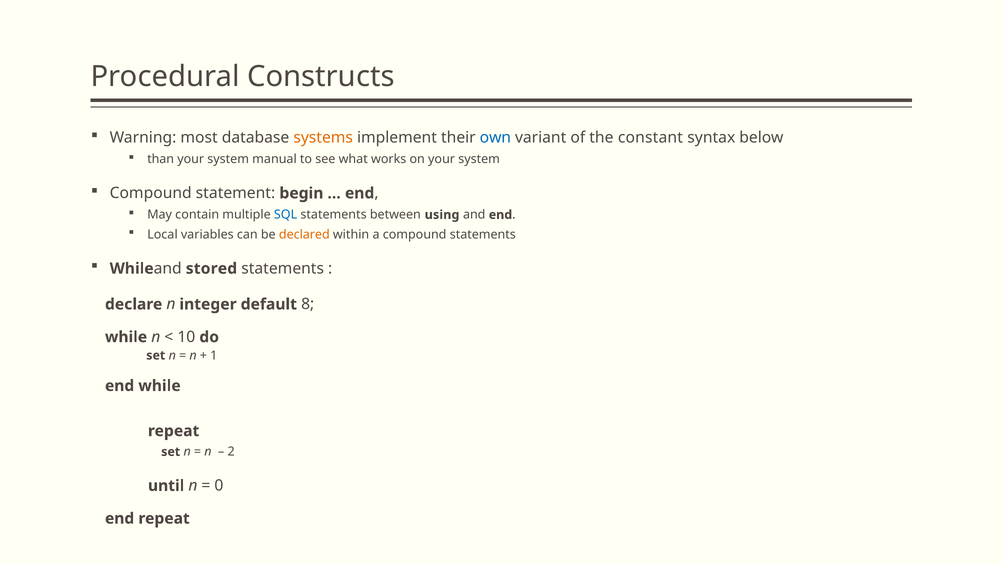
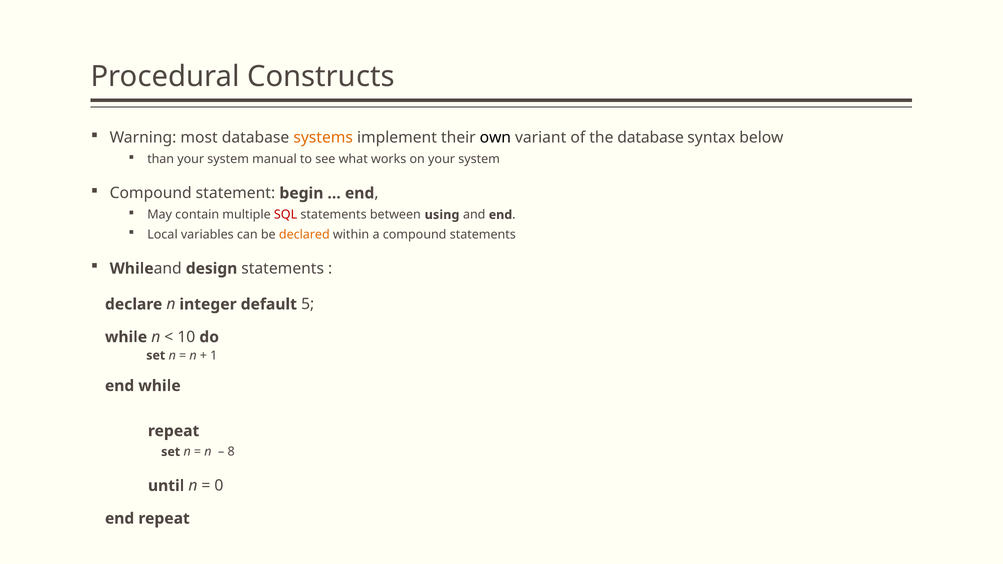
own colour: blue -> black (495, 138)
the constant: constant -> database (651, 138)
SQL colour: blue -> red (286, 215)
stored: stored -> design (212, 269)
8: 8 -> 5 (308, 304)
2: 2 -> 8 (231, 452)
